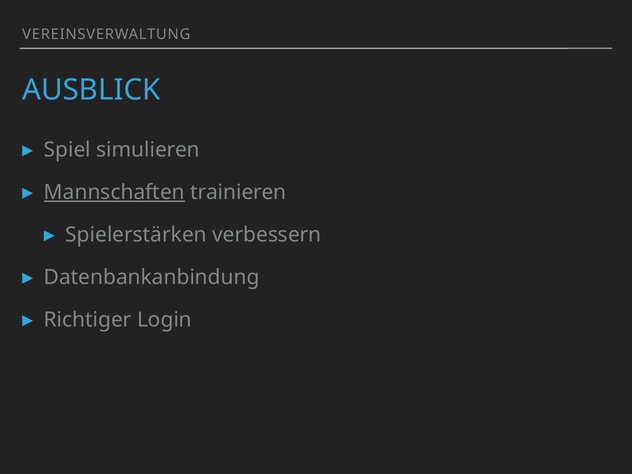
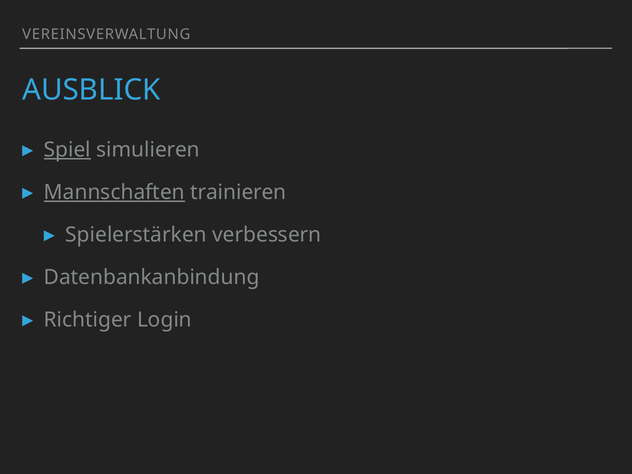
Spiel underline: none -> present (67, 150)
